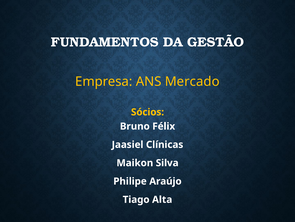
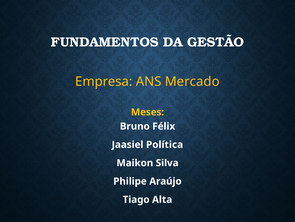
Sócios: Sócios -> Meses (148, 112)
Clínicas: Clínicas -> Política (165, 144)
